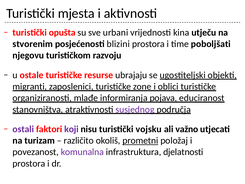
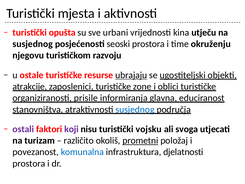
stvorenim: stvorenim -> susjednog (33, 44)
blizini: blizini -> seoski (118, 44)
poboljšati: poboljšati -> okruženju (211, 44)
ubrajaju underline: none -> present (131, 75)
migranti: migranti -> atrakcije (30, 86)
mlađe: mlađe -> prisile (86, 98)
pojava: pojava -> glavna (163, 98)
susjednog colour: purple -> blue (135, 109)
važno: važno -> svoga (187, 129)
komunalna colour: purple -> blue (82, 152)
